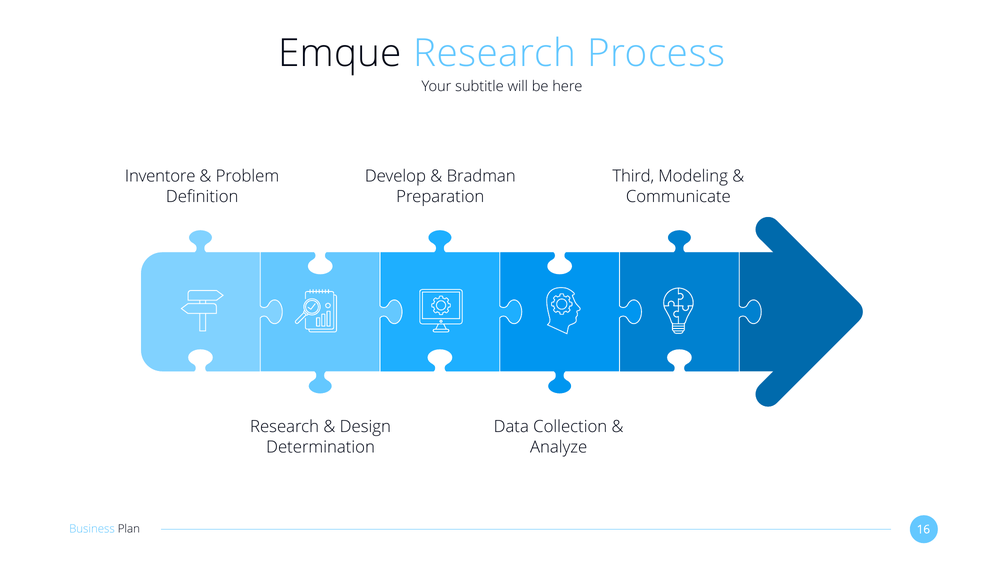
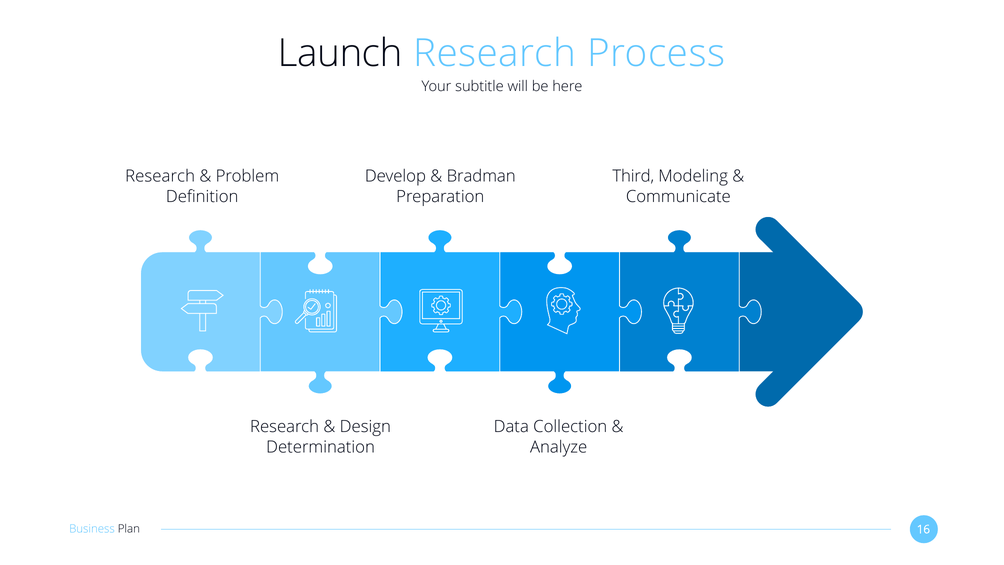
Emque: Emque -> Launch (340, 53)
Inventore: Inventore -> Research (160, 176)
